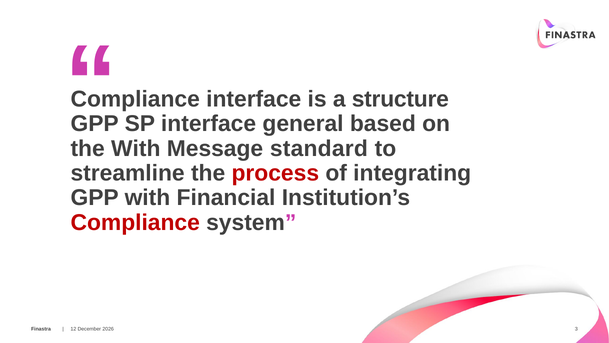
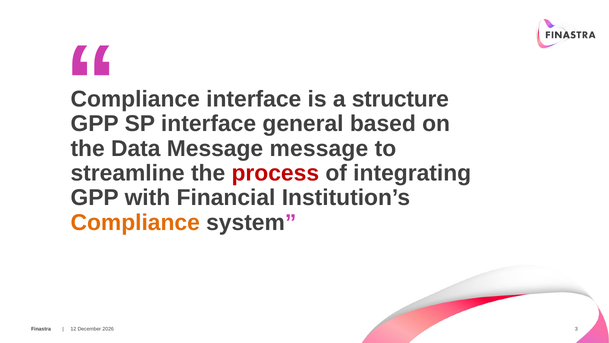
the With: With -> Data (136, 148)
Message standard: standard -> message (319, 148)
Compliance colour: red -> orange (135, 222)
